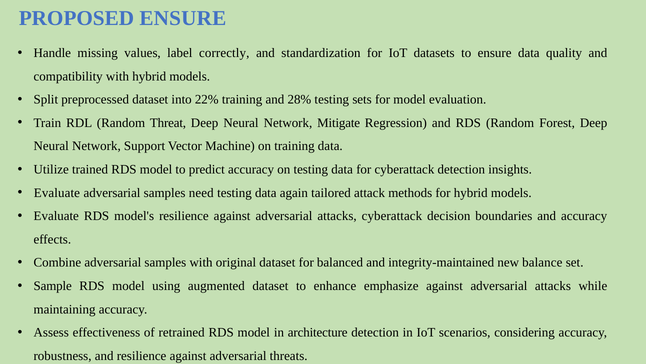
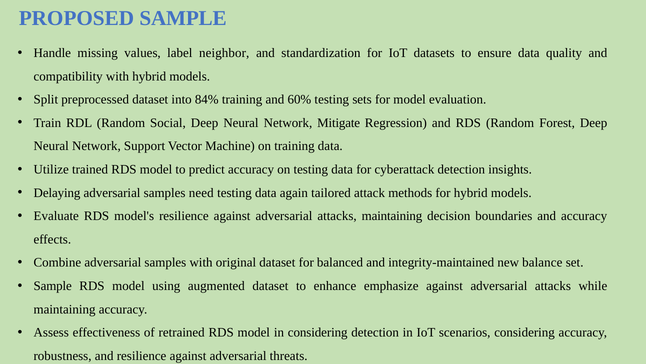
PROPOSED ENSURE: ENSURE -> SAMPLE (183, 18)
correctly: correctly -> neighbor (224, 53)
22%: 22% -> 84% (207, 100)
28%: 28% -> 60% (299, 100)
Threat: Threat -> Social (168, 123)
Evaluate: Evaluate -> Delaying (57, 193)
attacks cyberattack: cyberattack -> maintaining (392, 216)
in architecture: architecture -> considering (318, 333)
